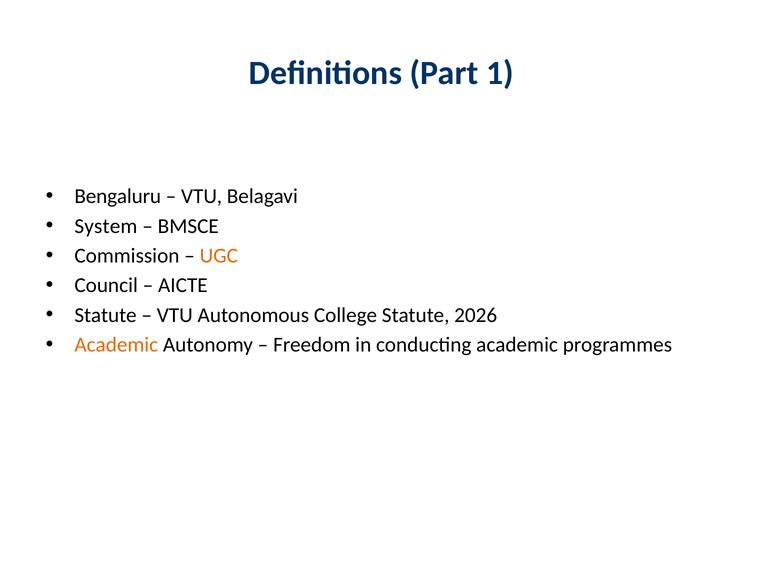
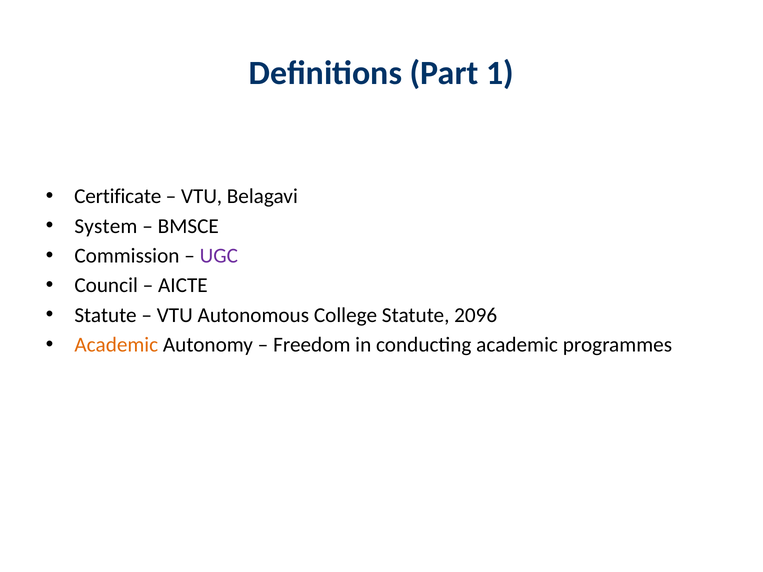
Bengaluru: Bengaluru -> Certificate (118, 196)
UGC colour: orange -> purple (219, 256)
2026: 2026 -> 2096 (476, 315)
